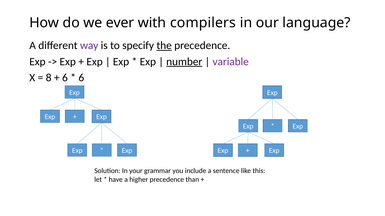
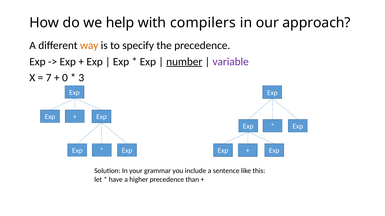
ever: ever -> help (120, 23)
language: language -> approach (317, 23)
way colour: purple -> orange (89, 46)
the underline: present -> none (164, 46)
8: 8 -> 7 (49, 78)
6: 6 -> 0 (65, 78)
6: 6 -> 3 (81, 78)
